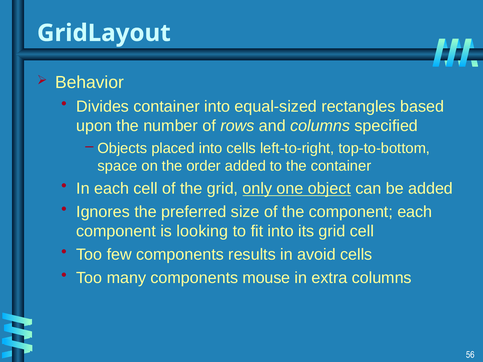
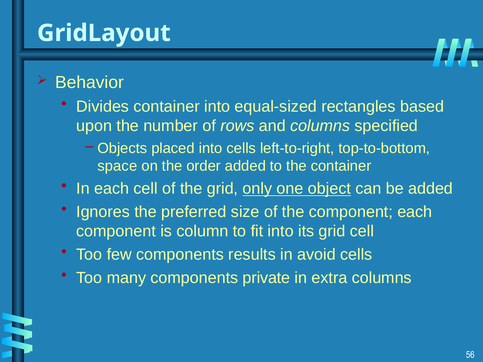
looking: looking -> column (202, 231)
mouse: mouse -> private (266, 278)
